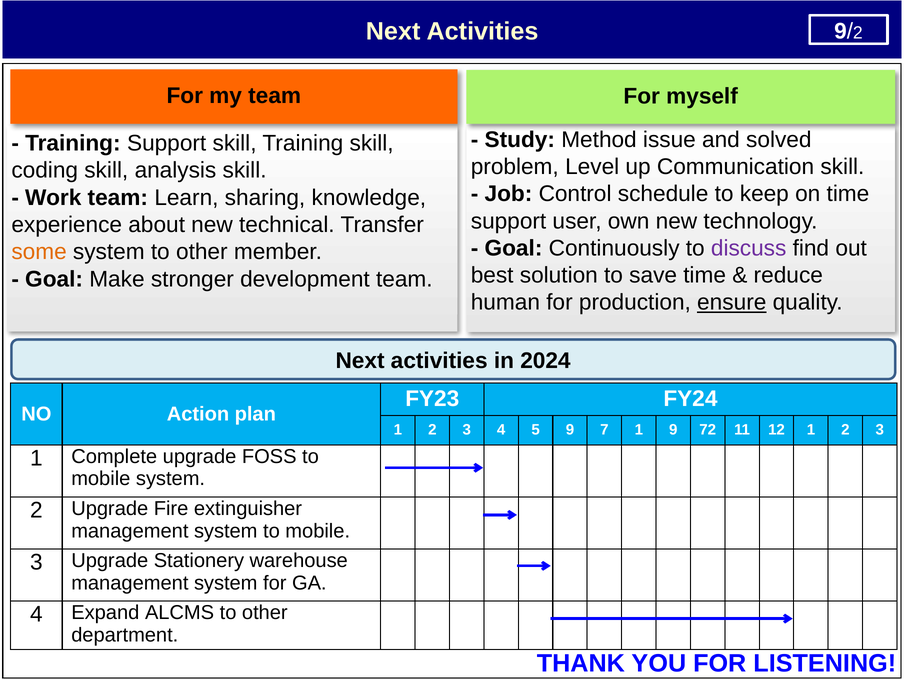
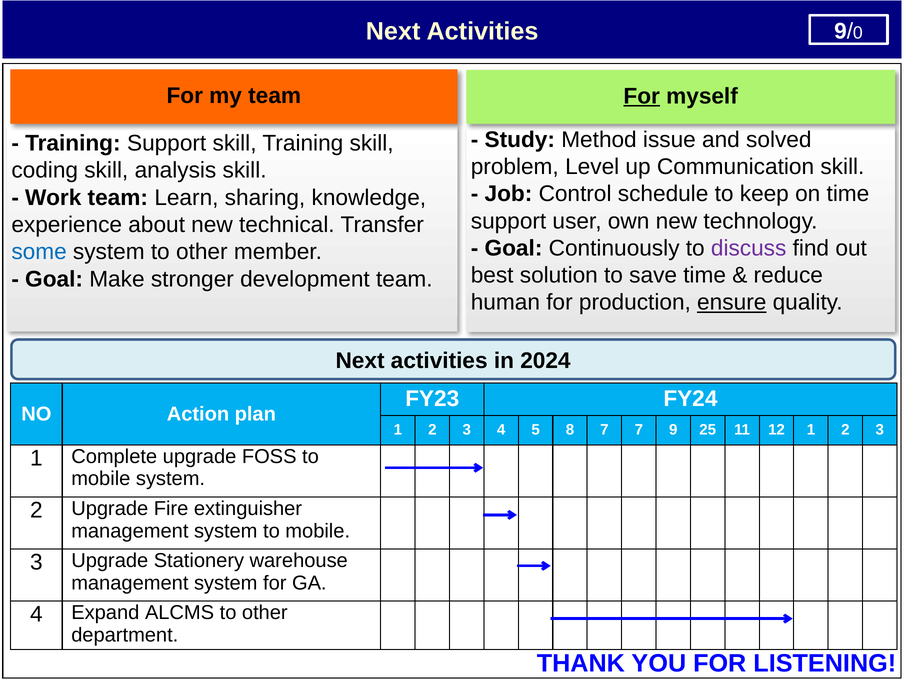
2: 2 -> 0 (858, 33)
For underline: none -> present (642, 96)
some colour: orange -> blue (39, 252)
5 9: 9 -> 8 (570, 430)
7 1: 1 -> 7 (639, 430)
72: 72 -> 25 (708, 430)
